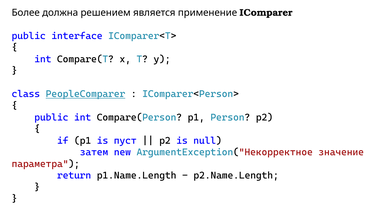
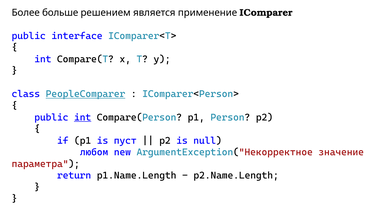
должна: должна -> больше (60, 13)
int underline: none -> present (83, 117)
затем: затем -> любом (94, 152)
